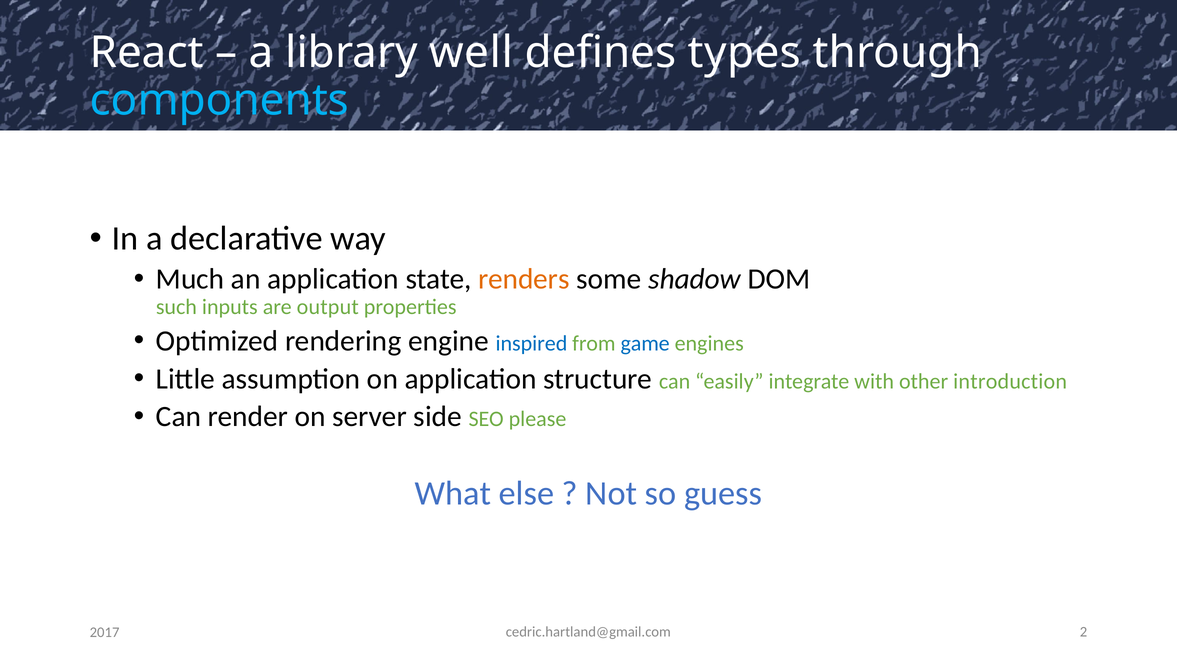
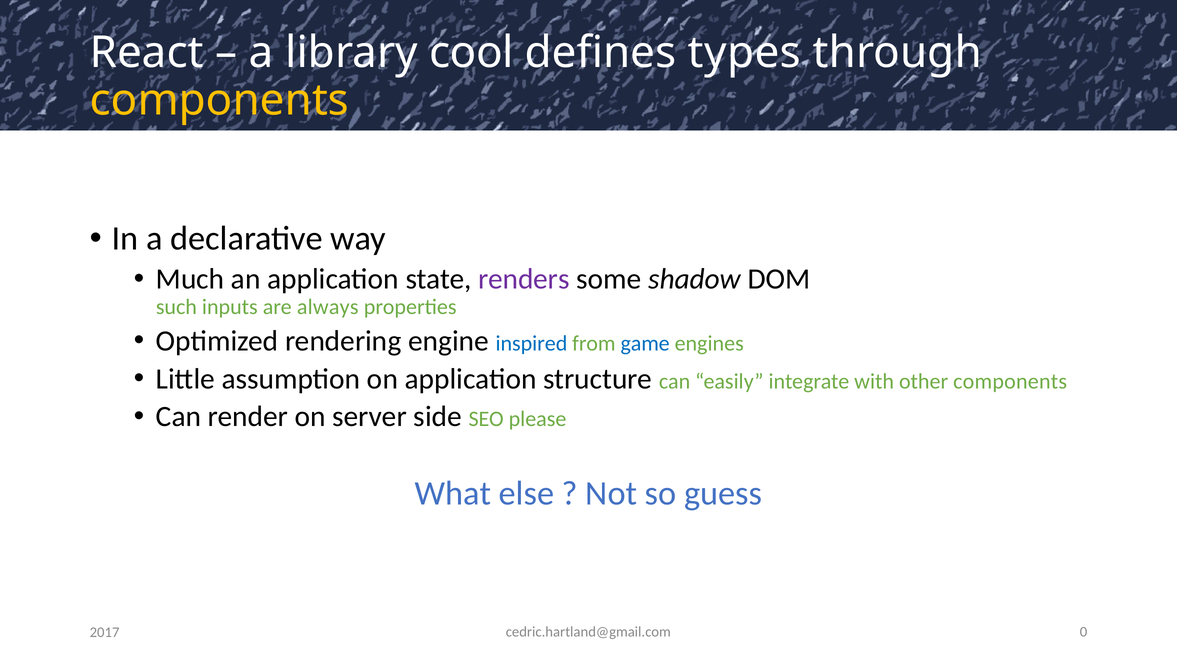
well: well -> cool (472, 53)
components colour: light blue -> yellow (219, 100)
renders colour: orange -> purple (524, 279)
output: output -> always (328, 307)
other introduction: introduction -> components (1010, 381)
2: 2 -> 0 (1084, 632)
